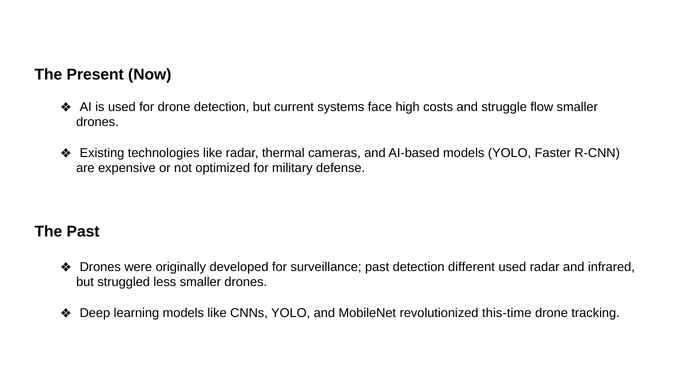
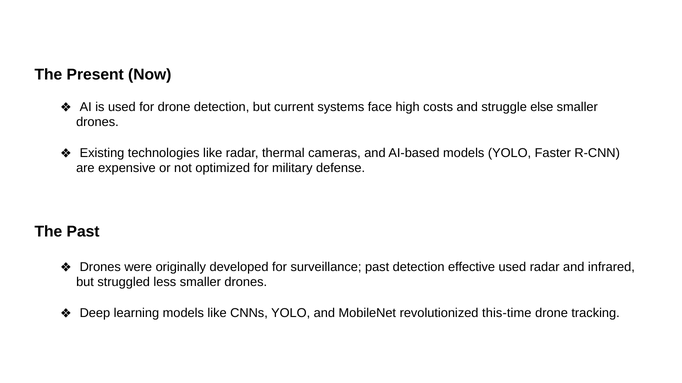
flow: flow -> else (542, 107)
different: different -> effective (472, 267)
